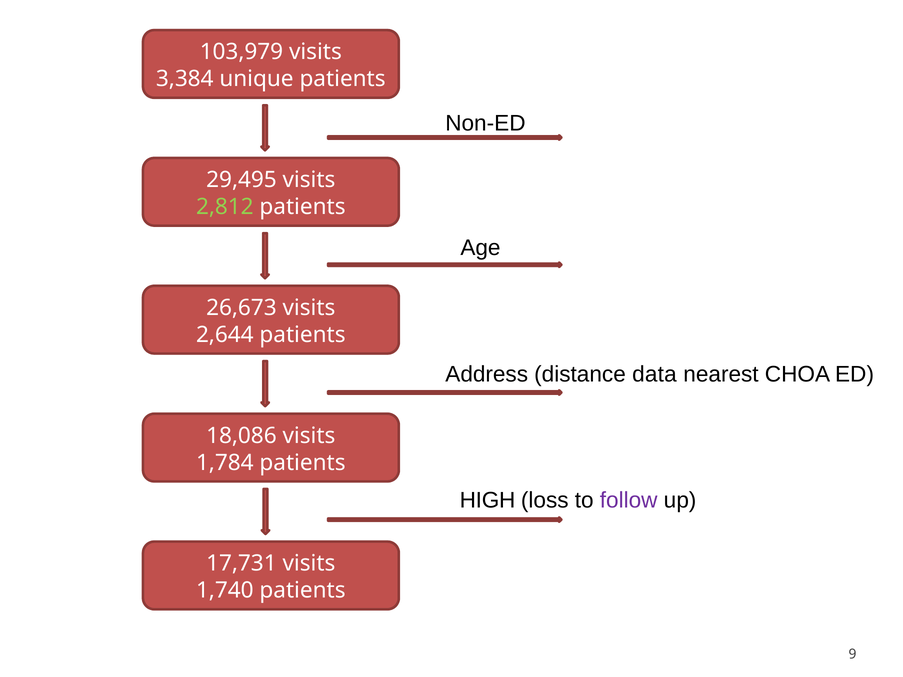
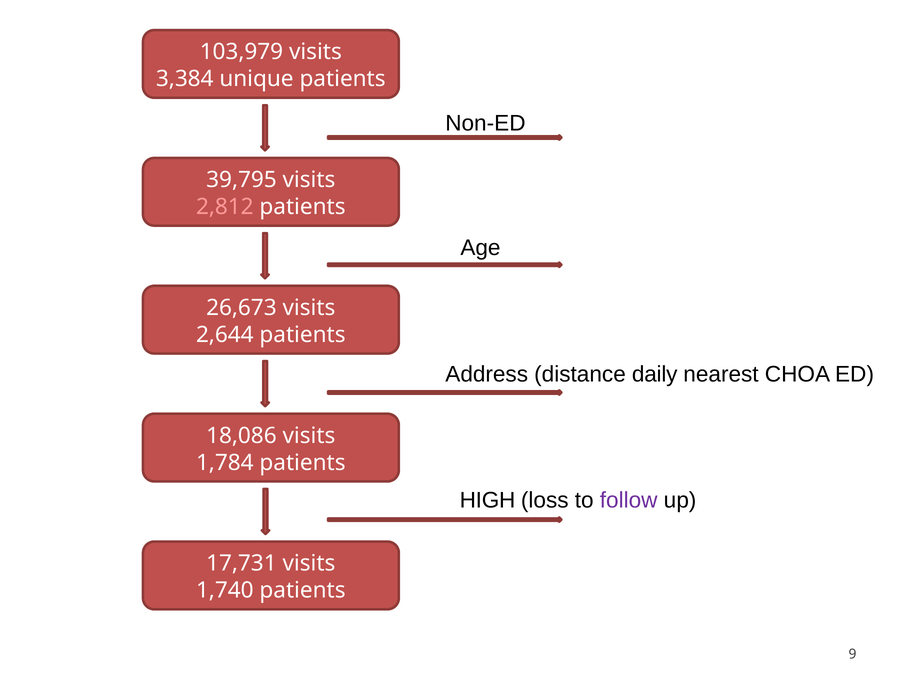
29,495: 29,495 -> 39,795 (241, 180)
2,812 colour: light green -> pink (225, 207)
data: data -> daily (655, 374)
